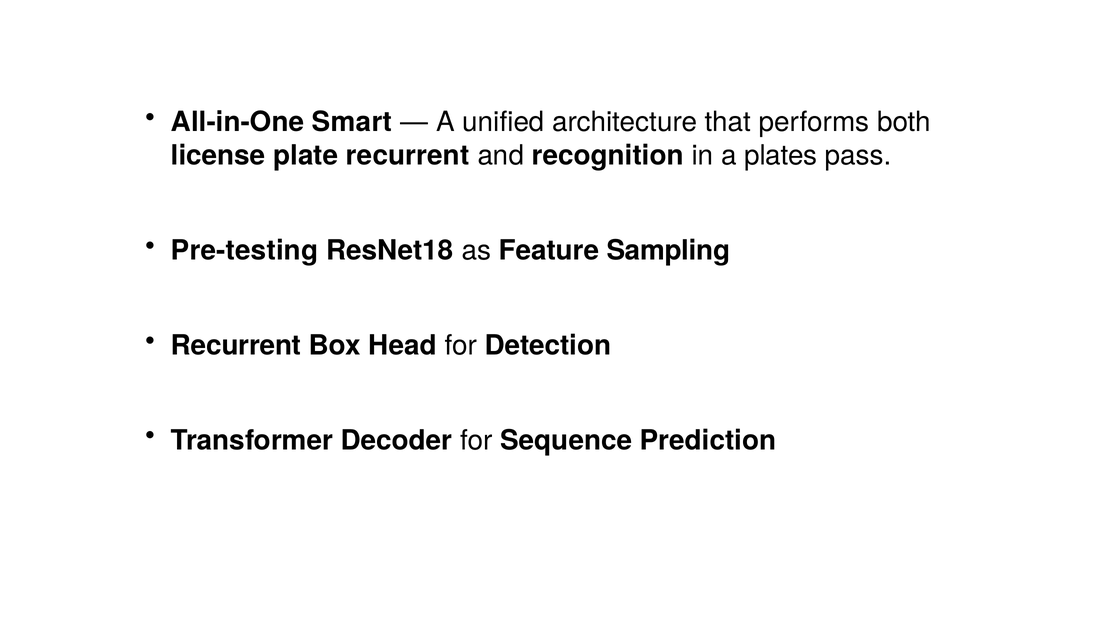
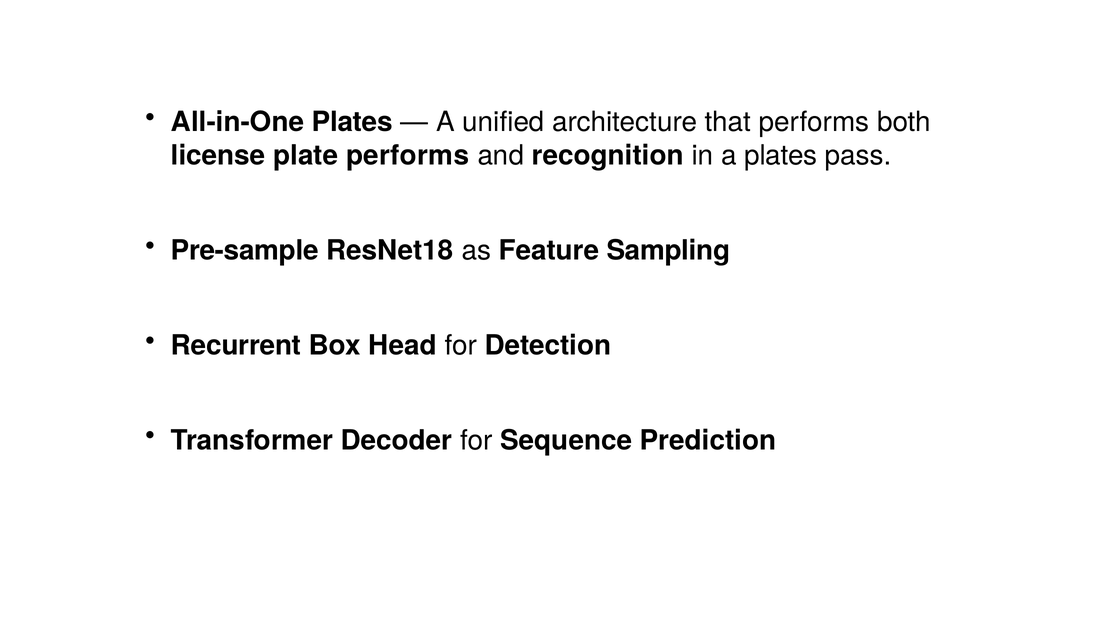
All-in-One Smart: Smart -> Plates (352, 122)
plate recurrent: recurrent -> performs (408, 156)
Pre-testing: Pre-testing -> Pre-sample (245, 250)
